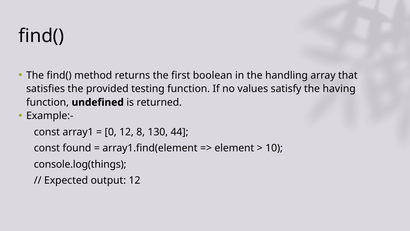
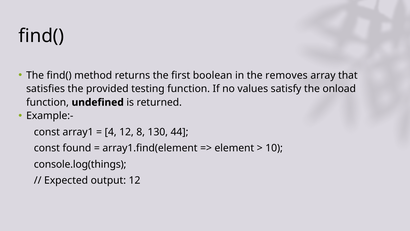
handling: handling -> removes (286, 75)
having: having -> onload (339, 89)
0: 0 -> 4 (111, 132)
